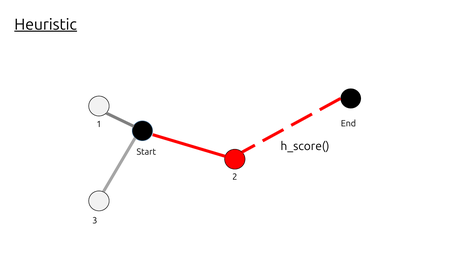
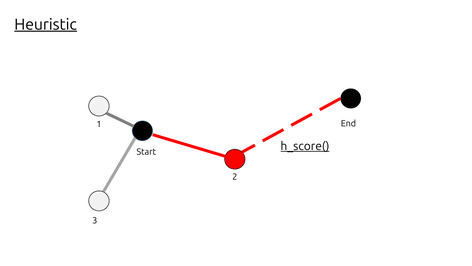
h_score( underline: none -> present (305, 146)
